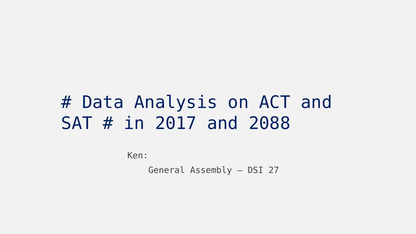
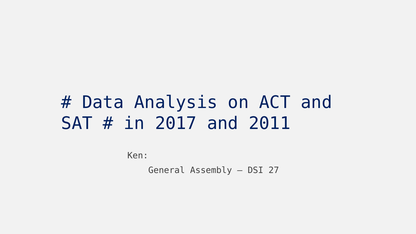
2088: 2088 -> 2011 (270, 123)
